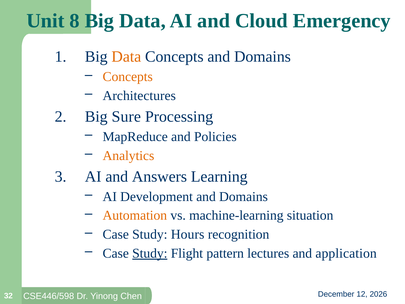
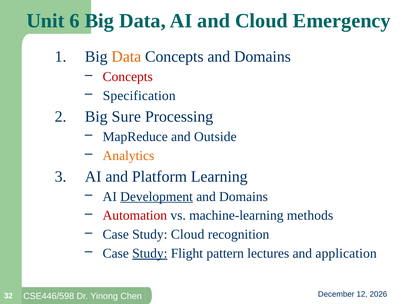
8: 8 -> 6 (75, 21)
Concepts colour: orange -> red (128, 77)
Architectures: Architectures -> Specification (139, 96)
Policies: Policies -> Outside (215, 137)
Answers: Answers -> Platform (159, 176)
Development underline: none -> present (157, 196)
Automation colour: orange -> red (135, 215)
situation: situation -> methods (310, 215)
Study Hours: Hours -> Cloud (188, 234)
